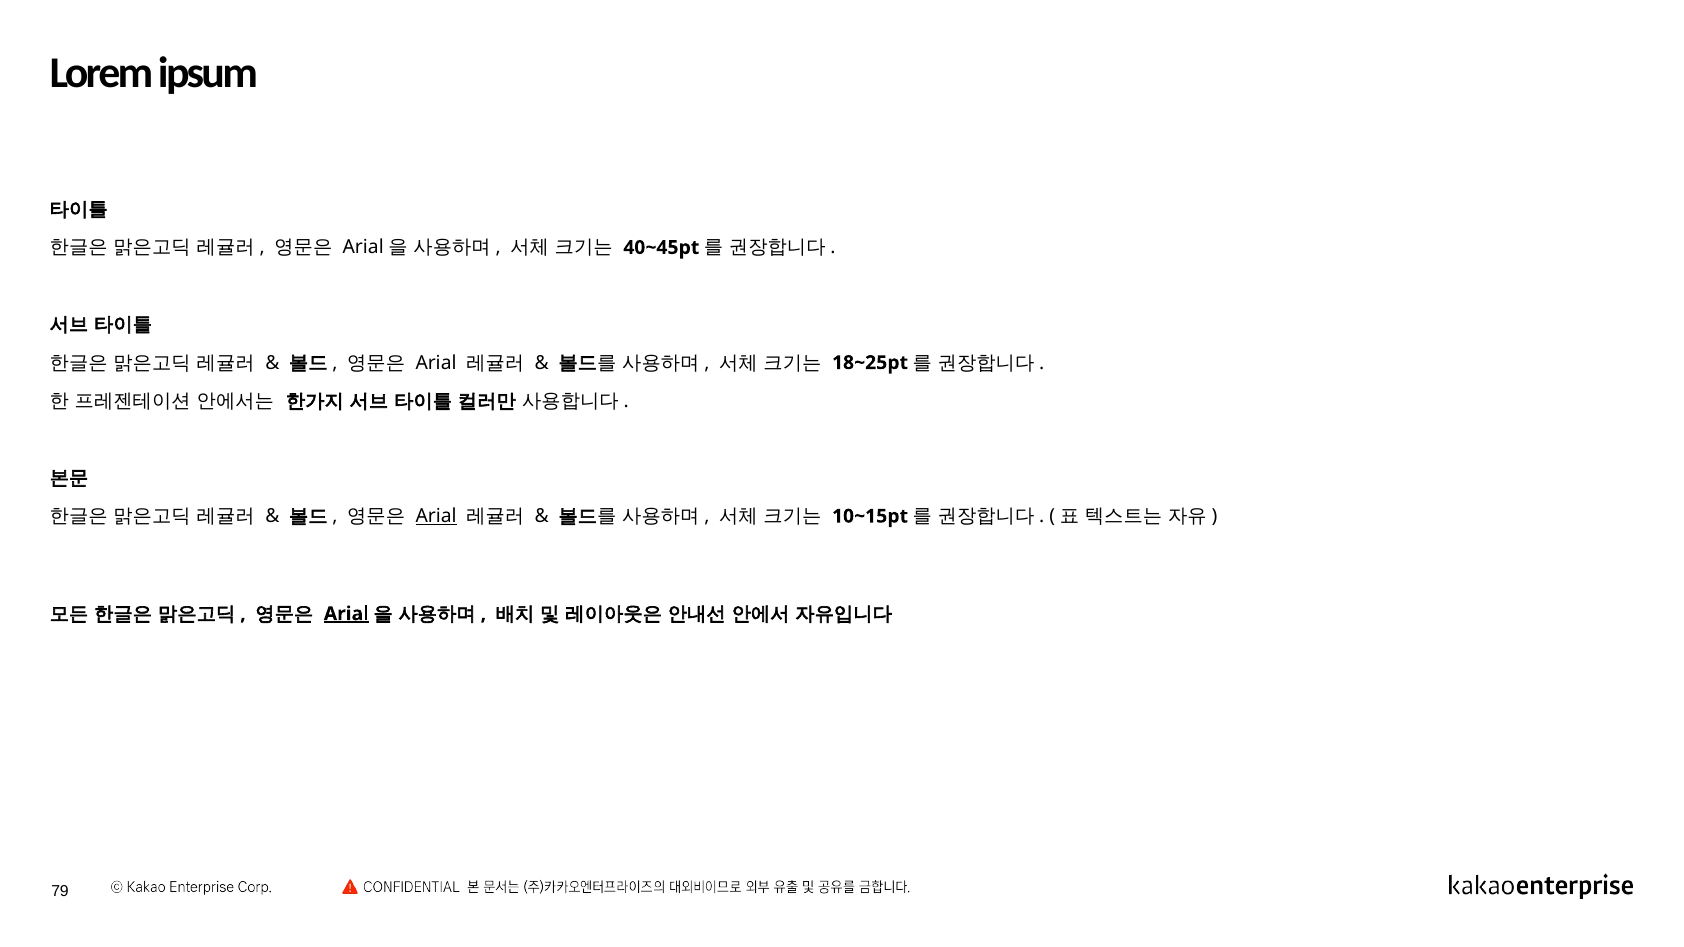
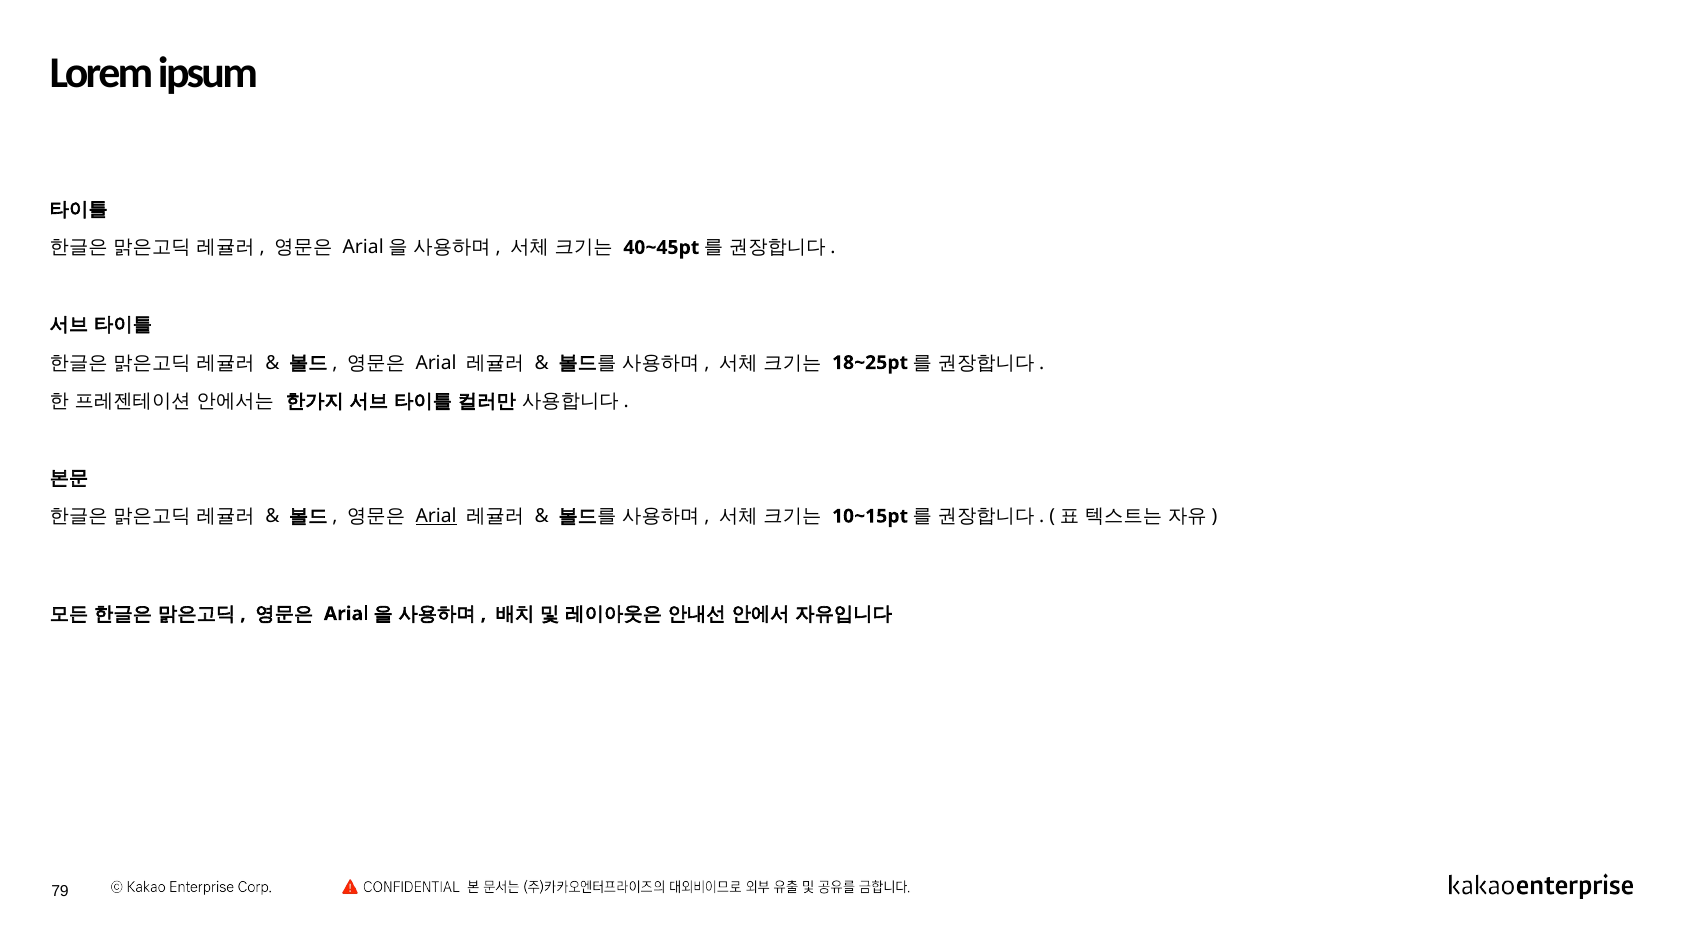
Arial underline: present -> none (346, 614)
